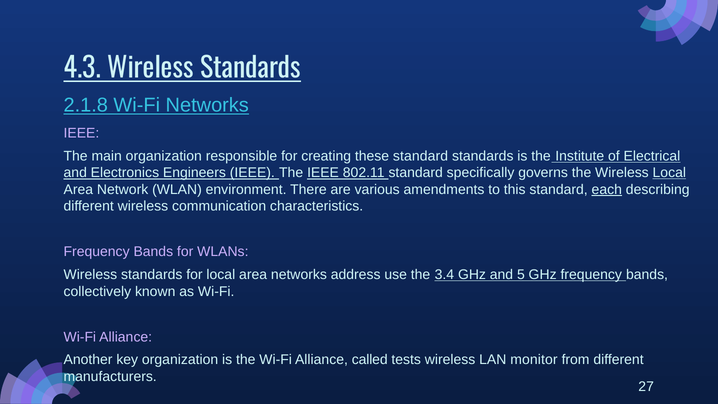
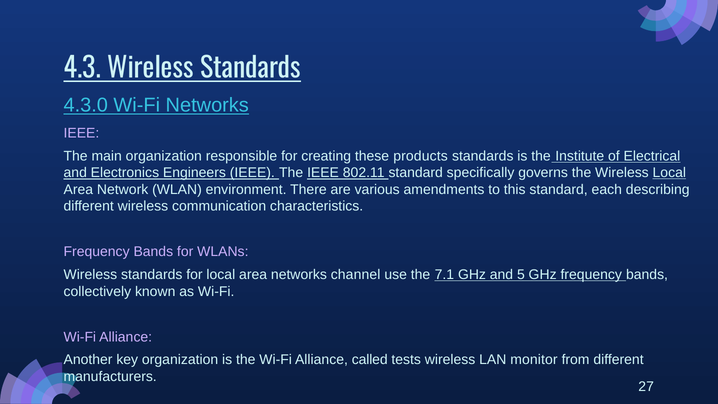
2.1.8: 2.1.8 -> 4.3.0 (86, 105)
these standard: standard -> products (421, 156)
each underline: present -> none (607, 190)
address: address -> channel (356, 275)
3.4: 3.4 -> 7.1 (444, 275)
